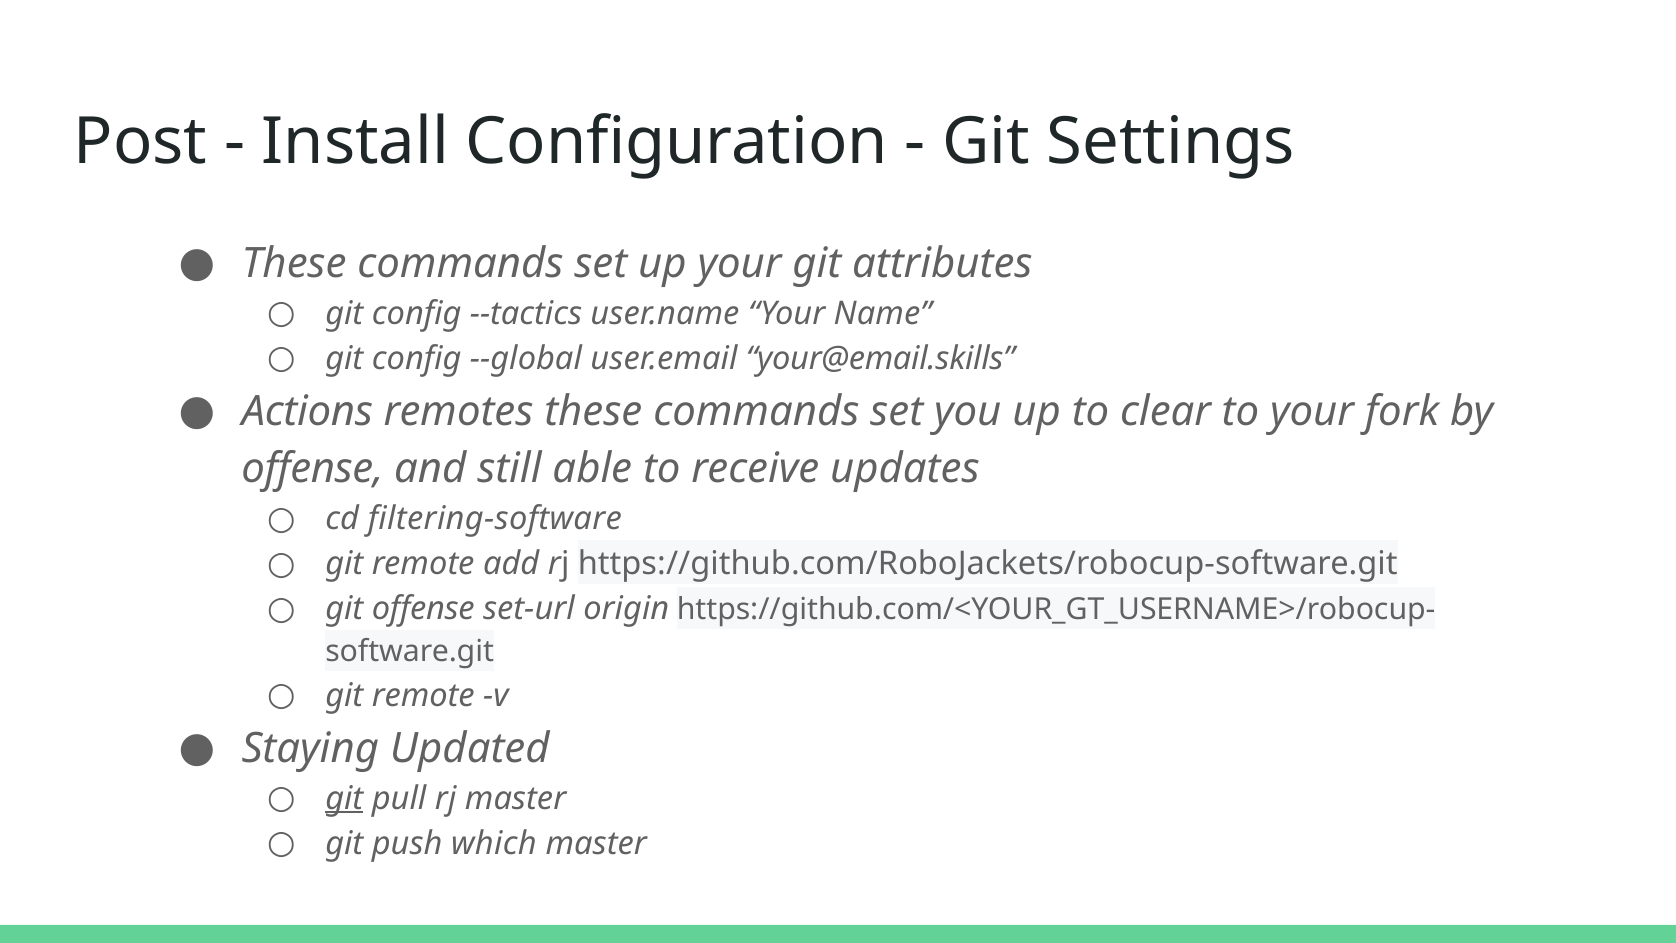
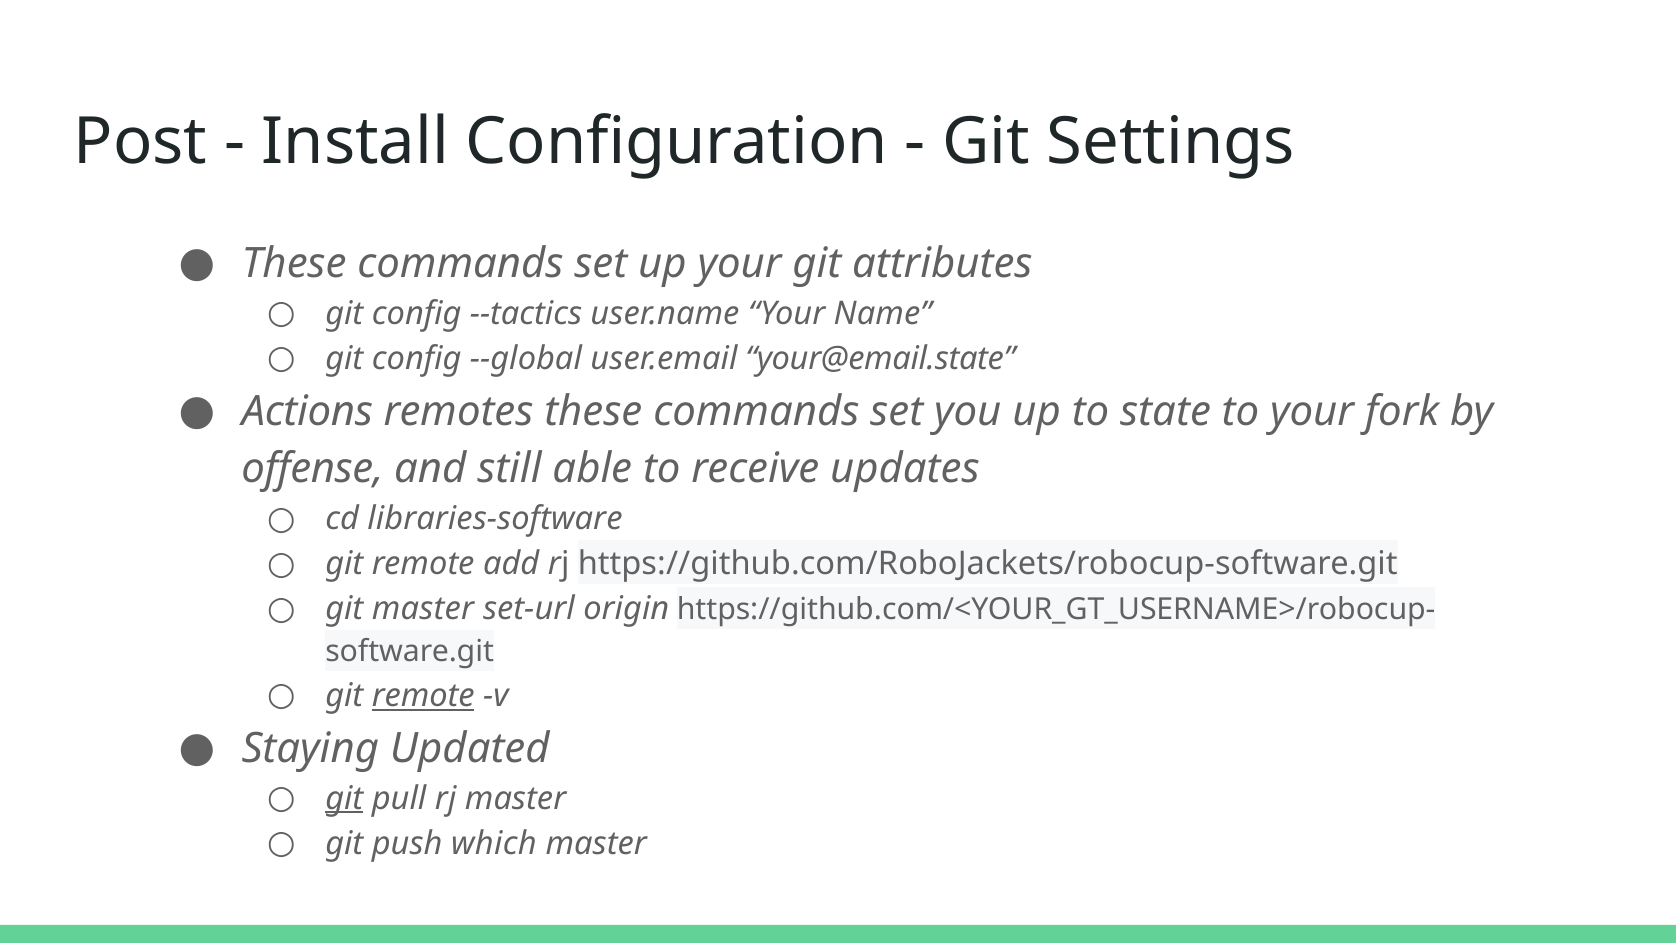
your@email.skills: your@email.skills -> your@email.state (880, 358)
clear: clear -> state (1165, 411)
filtering-software: filtering-software -> libraries-software (495, 519)
git offense: offense -> master (423, 609)
remote underline: none -> present (423, 695)
